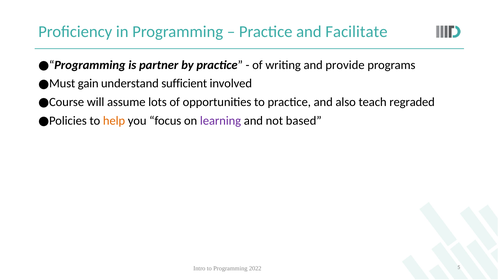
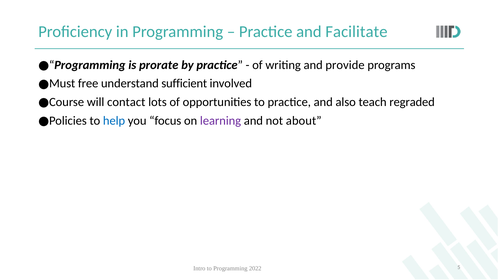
partner: partner -> prorate (159, 65)
gain: gain -> free (88, 84)
assume: assume -> contact (126, 102)
help colour: orange -> blue (114, 121)
based: based -> about (304, 121)
